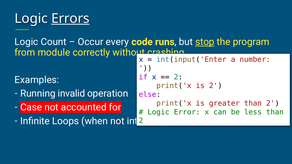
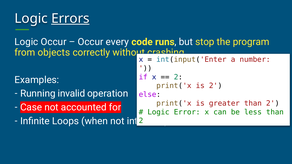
Logic Count: Count -> Occur (54, 42)
stop underline: present -> none (205, 42)
module: module -> objects (54, 52)
